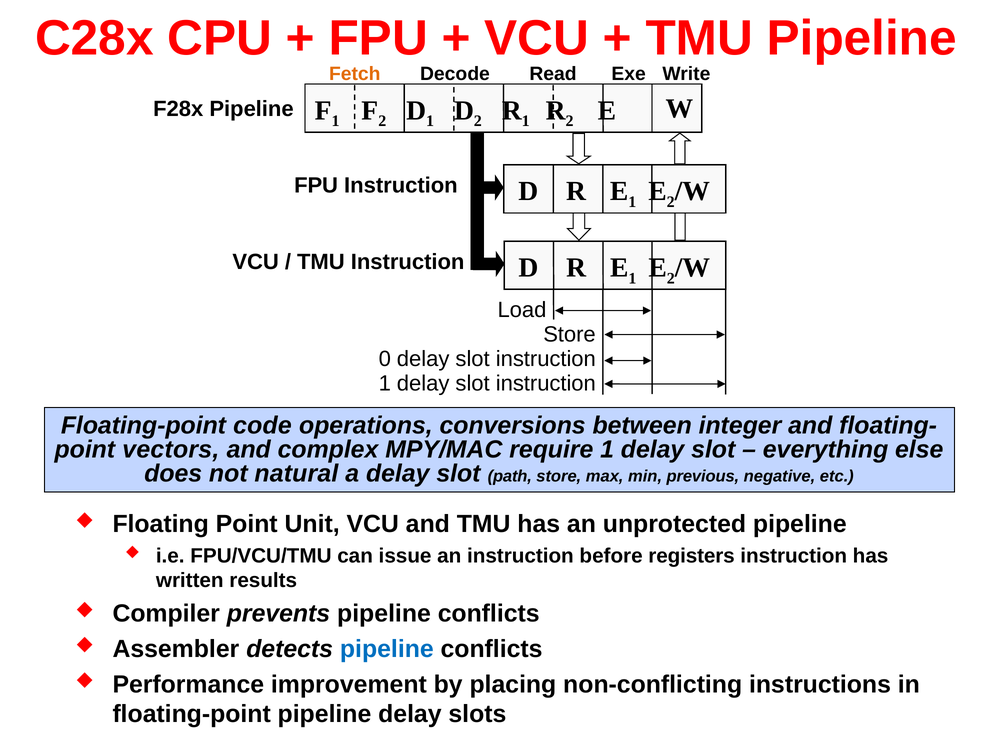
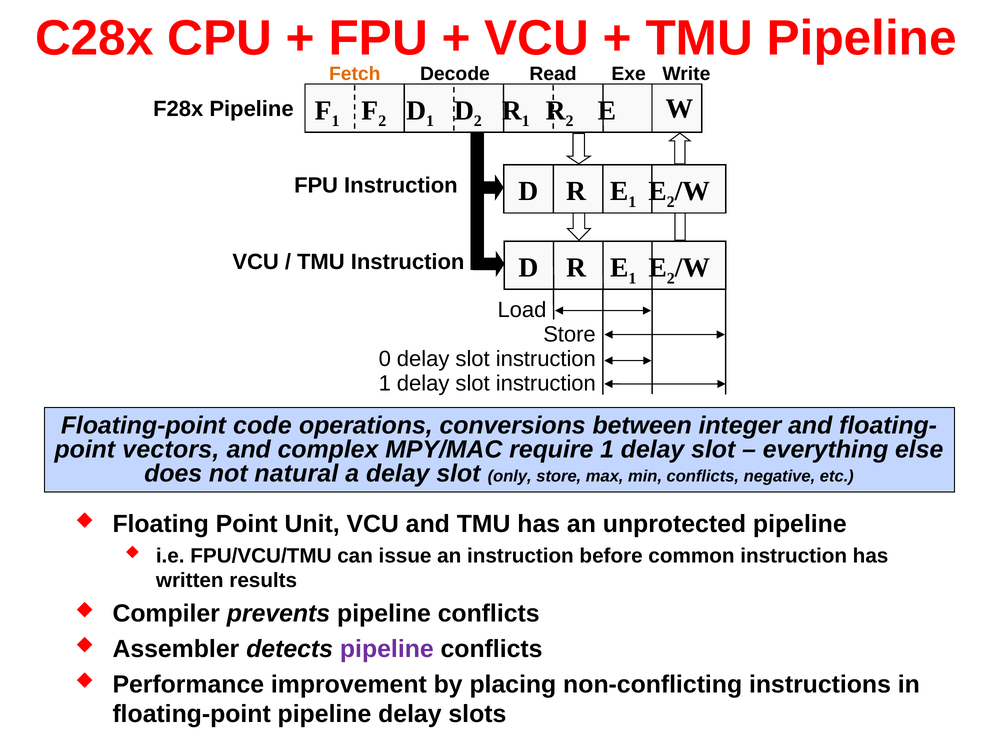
path: path -> only (510, 476)
min previous: previous -> conflicts (703, 476)
registers: registers -> common (691, 556)
pipeline colour: blue -> purple (387, 649)
